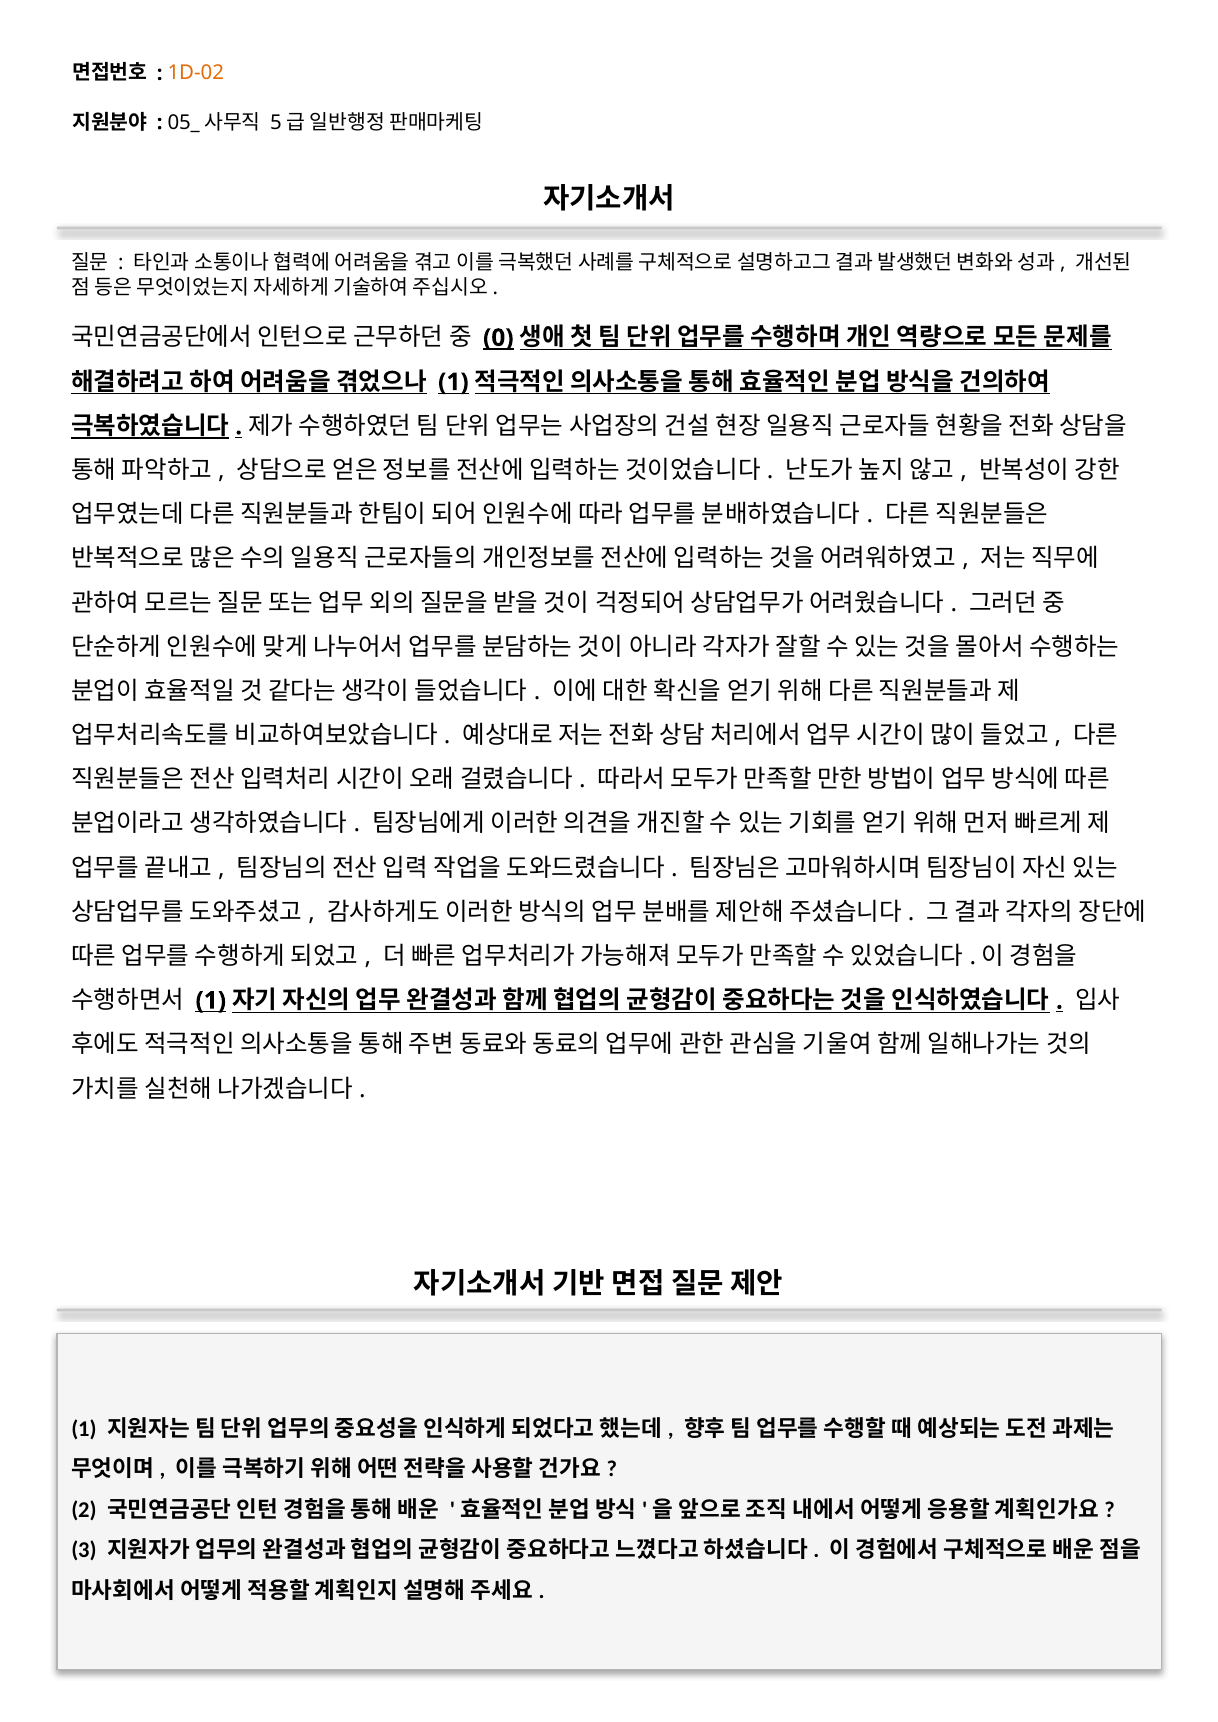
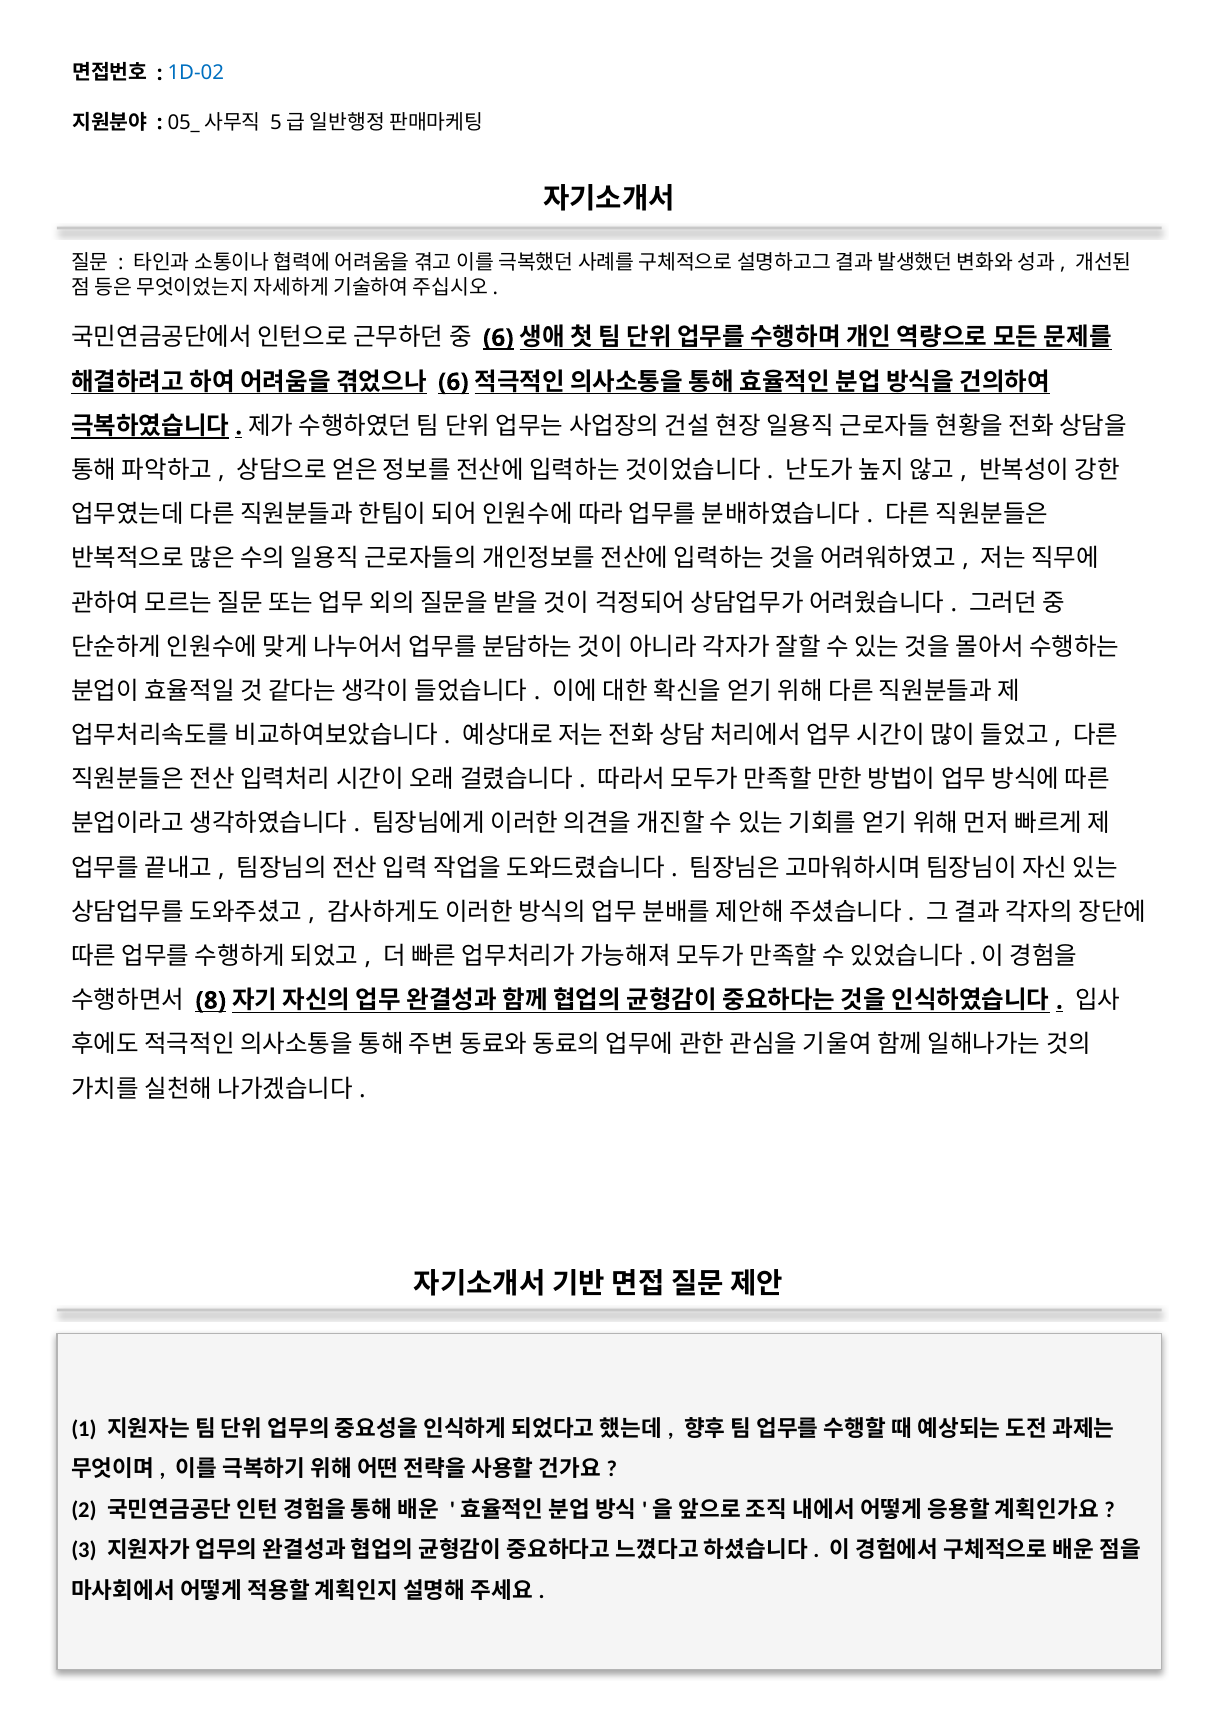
1D-02 colour: orange -> blue (196, 73)
0: 0 -> 6 (498, 338)
1: 1 -> 6 (453, 382)
1: 1 -> 8 (211, 1001)
